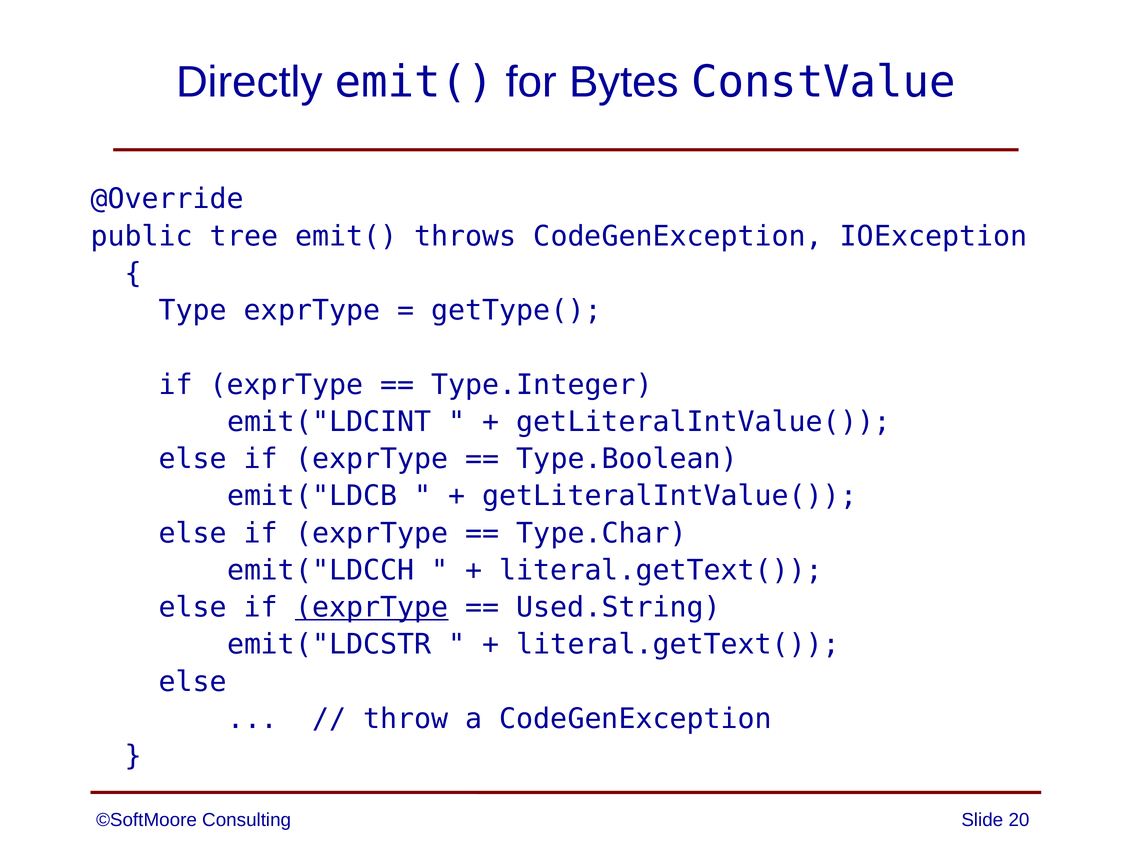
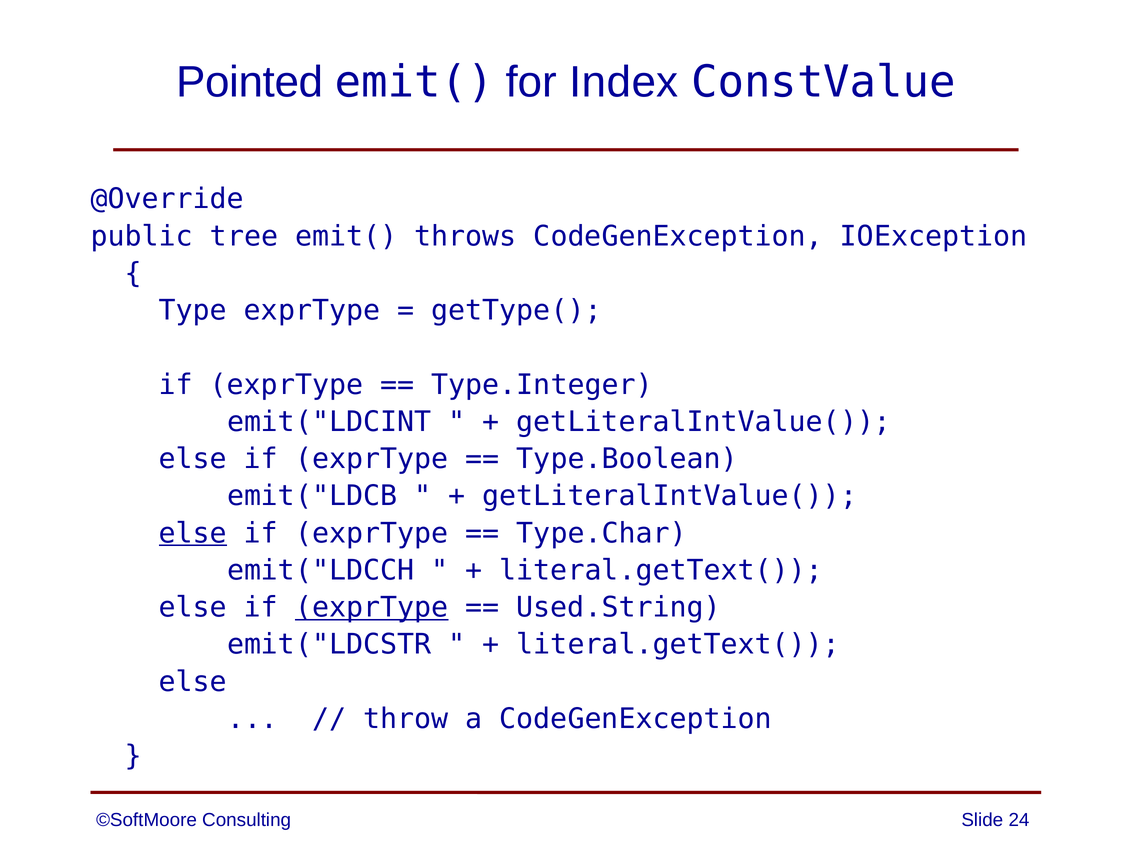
Directly: Directly -> Pointed (250, 82)
Bytes: Bytes -> Index (624, 82)
else underline: none -> present (193, 533)
20: 20 -> 24 (1019, 820)
